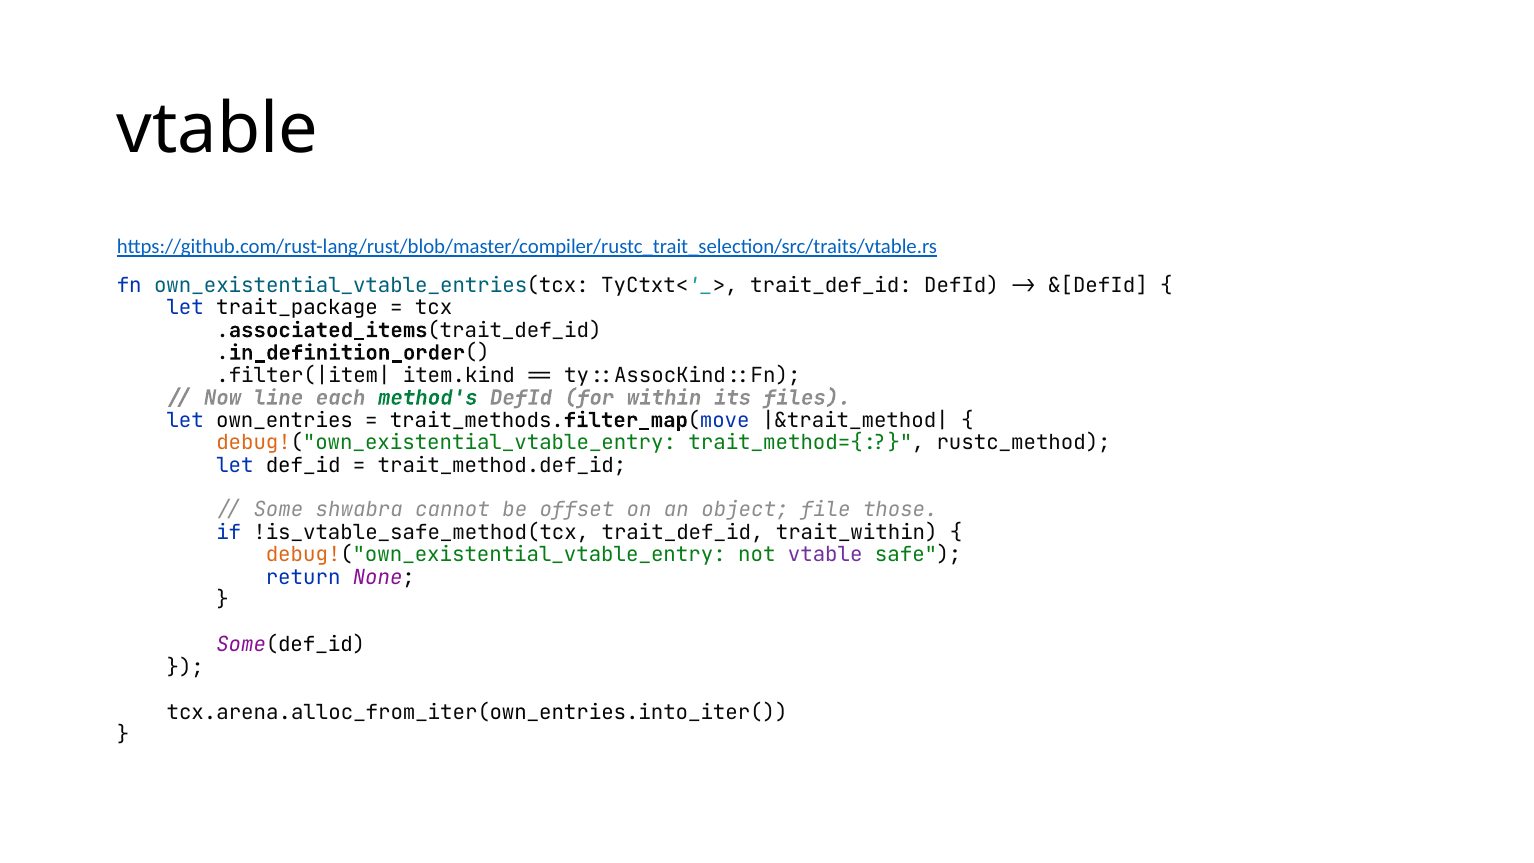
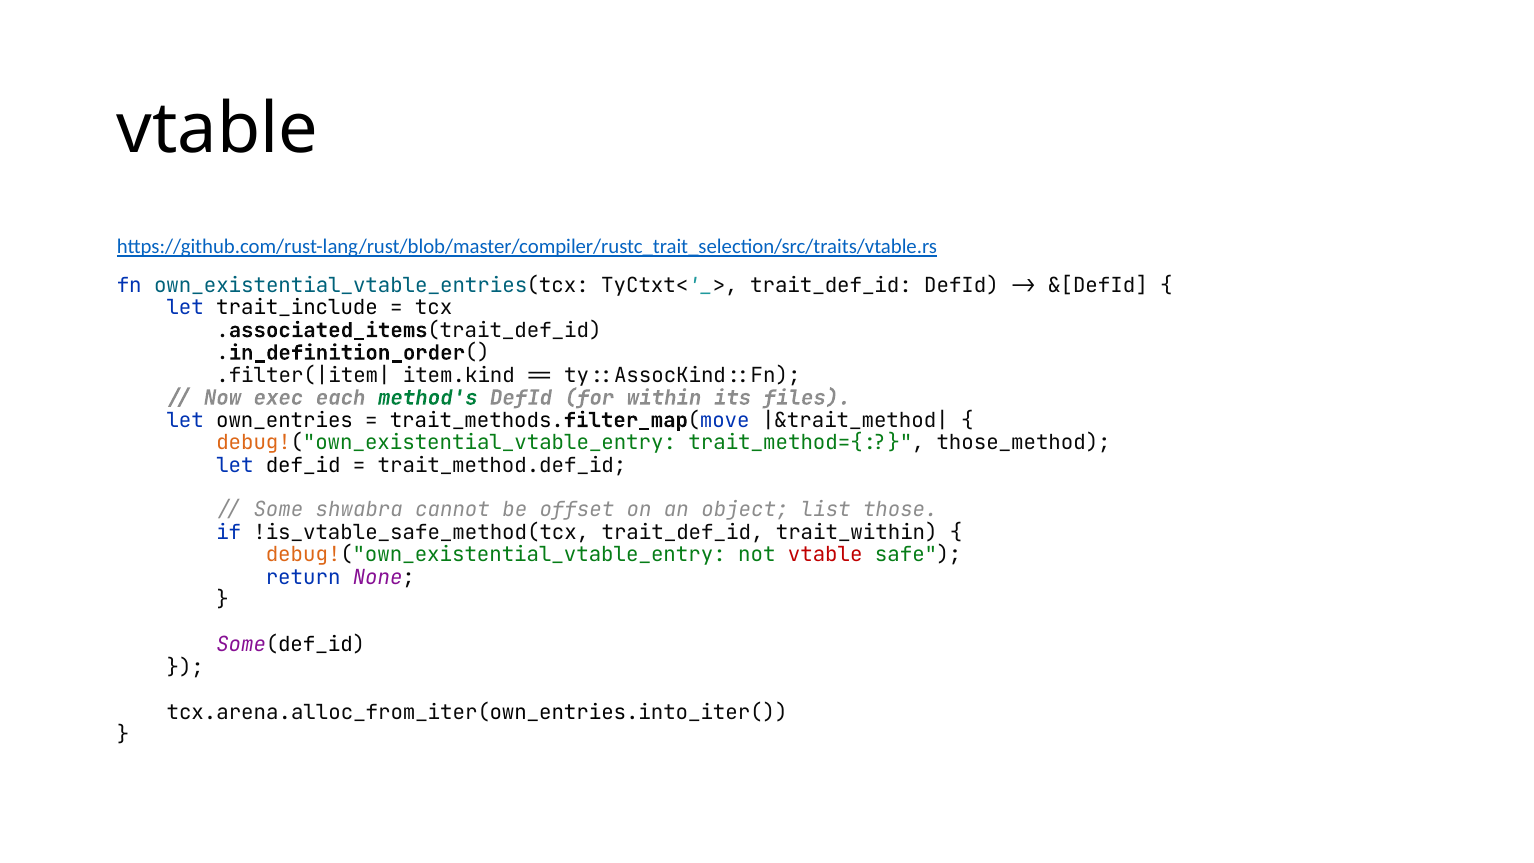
trait_package: trait_package -> trait_include (297, 308)
line: line -> exec (278, 398)
rustc_method: rustc_method -> those_method (1024, 443)
file: file -> list (826, 510)
vtable colour: purple -> red (825, 555)
